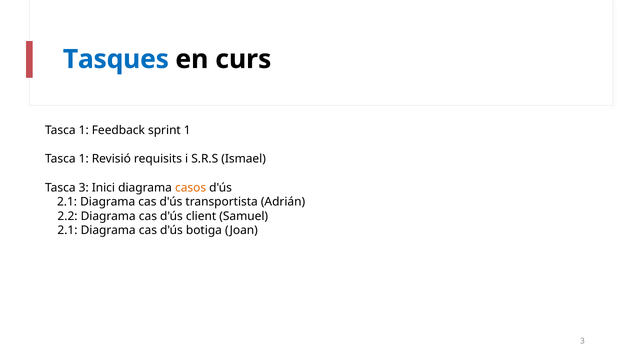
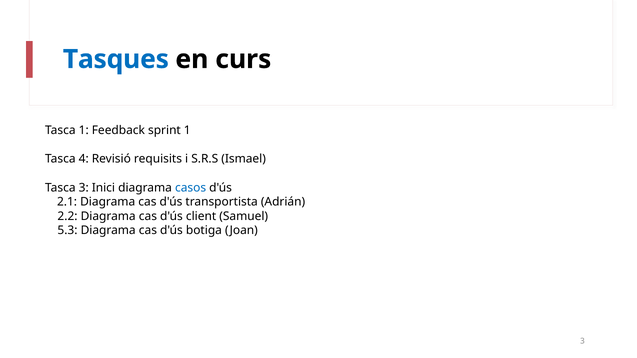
1: 1 -> 4 (84, 159)
casos colour: orange -> blue (191, 188)
2.1: 2.1 -> 5.3 (67, 231)
